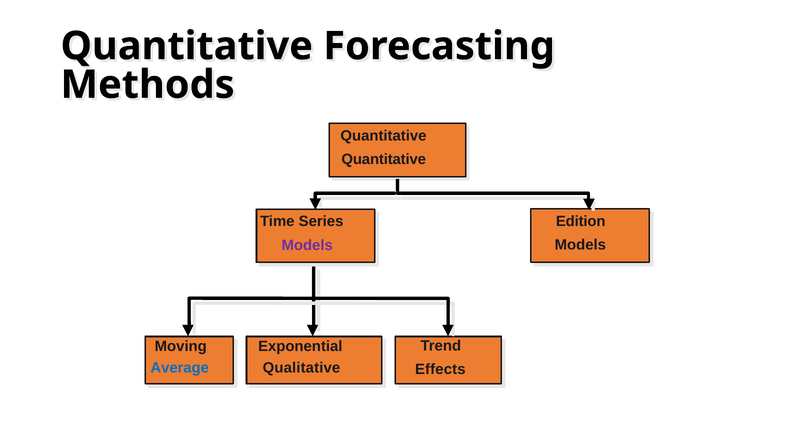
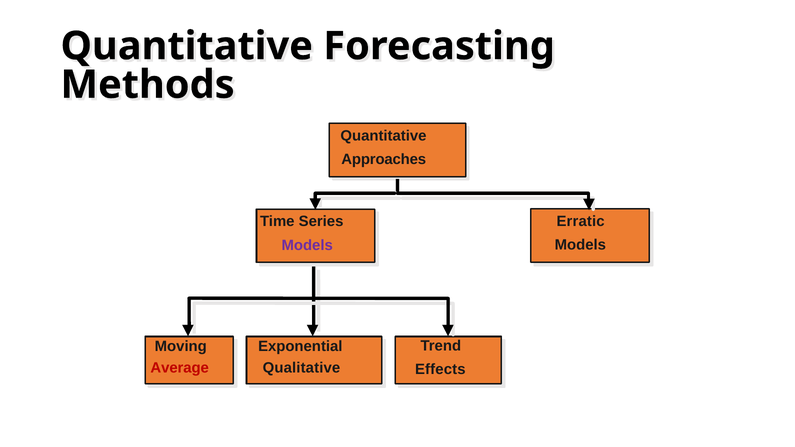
Quantitative: Quantitative -> Approaches (384, 160)
Edition: Edition -> Erratic (581, 222)
Average colour: blue -> red (180, 368)
